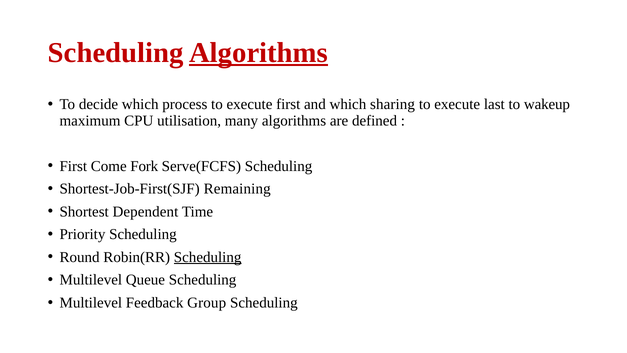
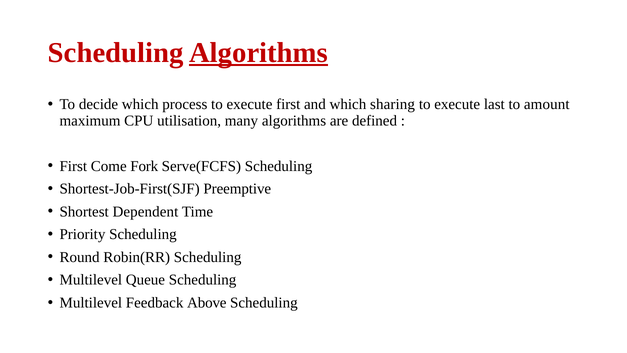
wakeup: wakeup -> amount (547, 104)
Remaining: Remaining -> Preemptive (237, 189)
Scheduling underline: present -> none (208, 257)
Group: Group -> Above (207, 302)
